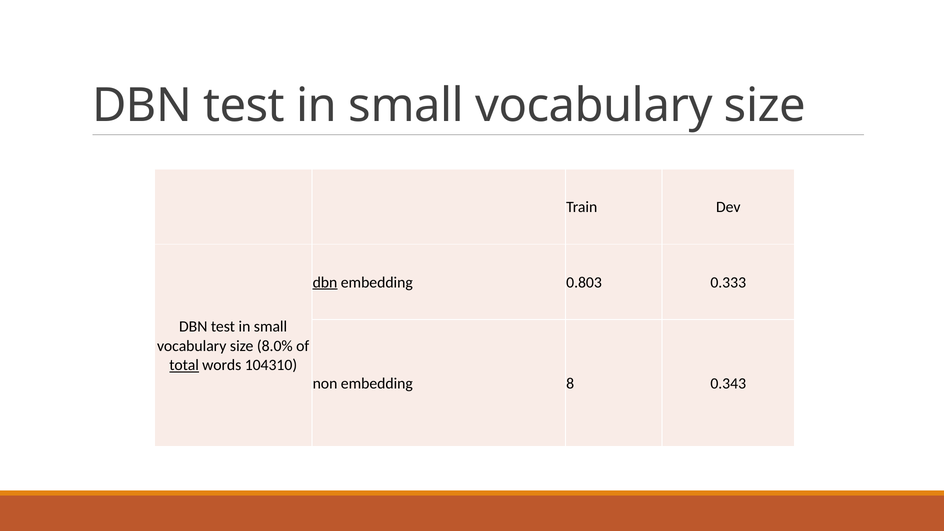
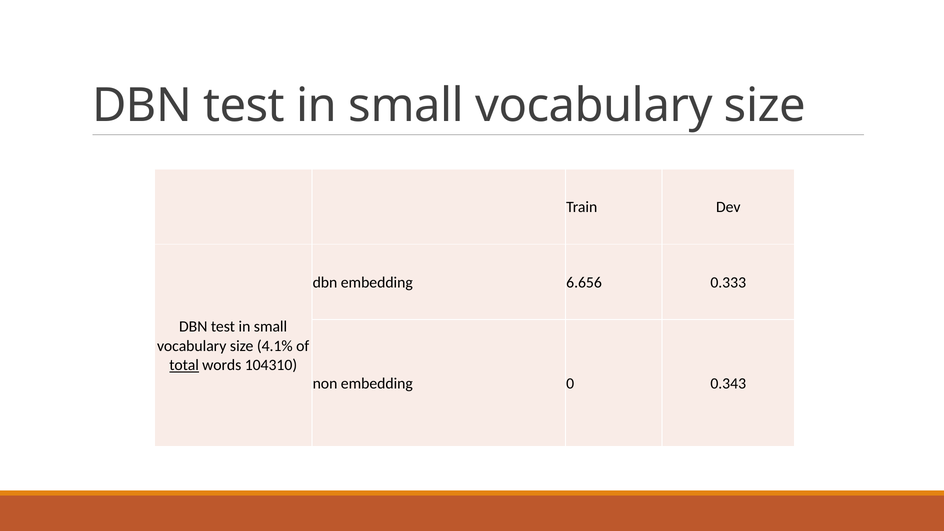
dbn underline: present -> none (325, 282)
0.803: 0.803 -> 6.656 (584, 282)
8.0%: 8.0% -> 4.1% (275, 346)
8: 8 -> 0 (570, 383)
